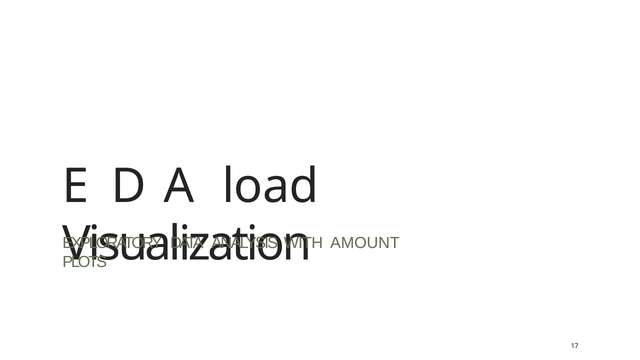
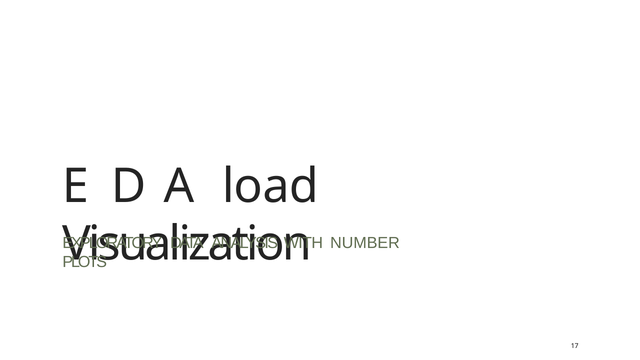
AMOUNT: AMOUNT -> NUMBER (365, 243)
